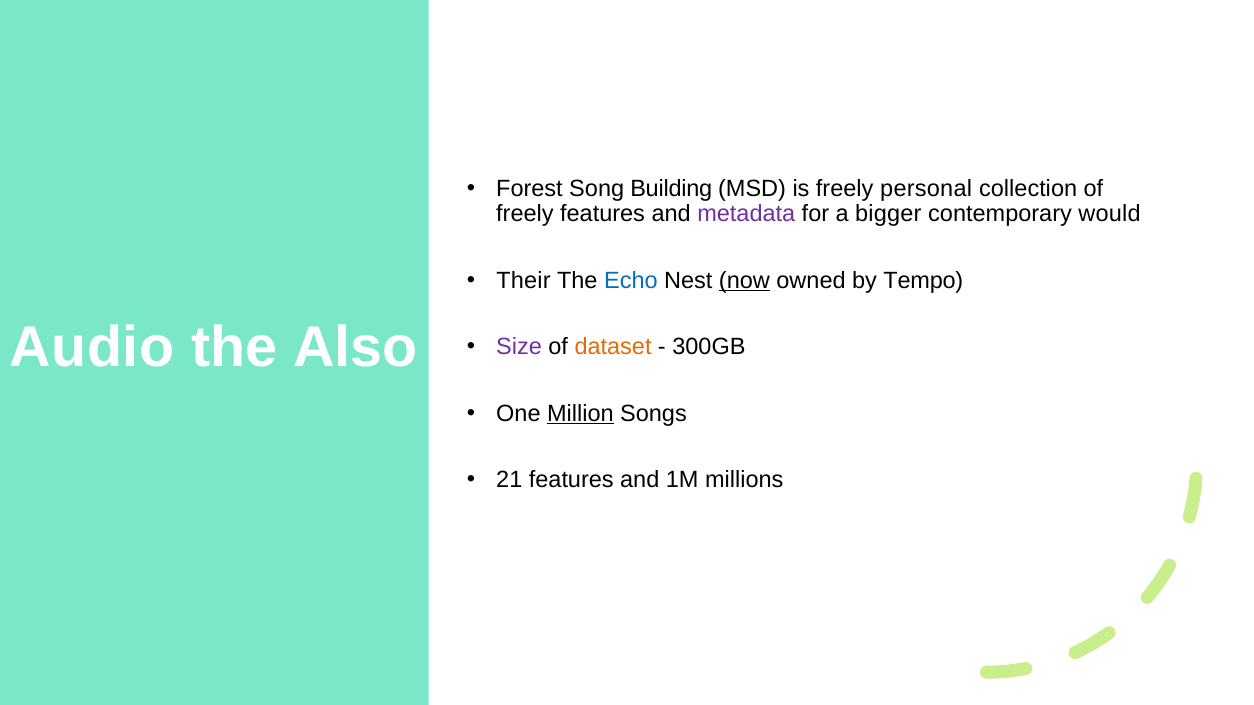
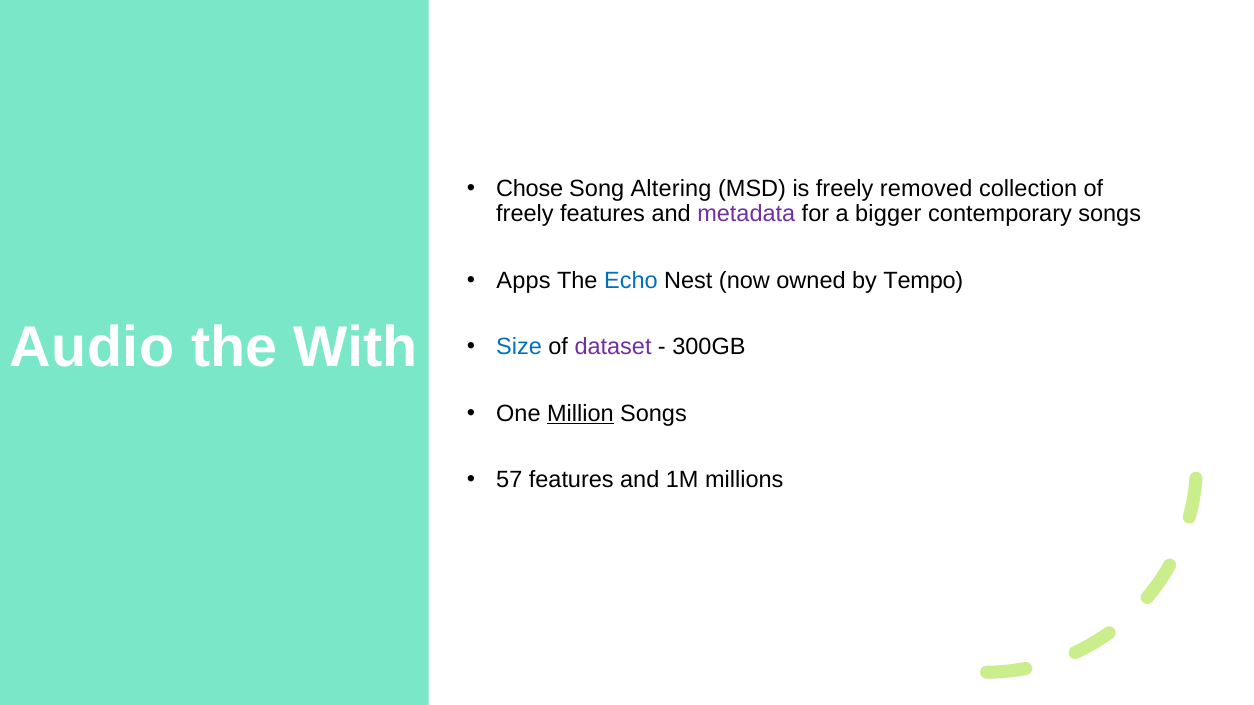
Forest: Forest -> Chose (530, 189)
Building: Building -> Altering (671, 189)
personal: personal -> removed (926, 189)
contemporary would: would -> songs (1110, 214)
Their: Their -> Apps (524, 281)
now underline: present -> none (744, 281)
Also: Also -> With (355, 348)
Size colour: purple -> blue (519, 347)
dataset colour: orange -> purple (613, 347)
21: 21 -> 57 (509, 480)
